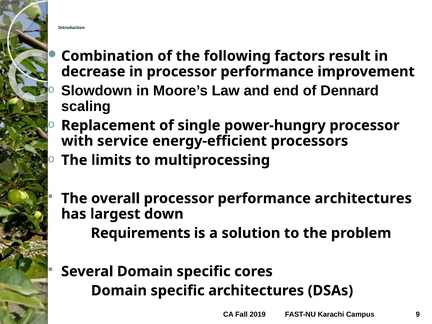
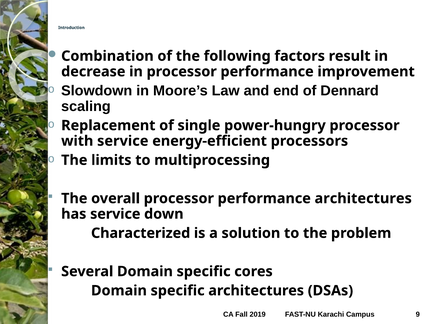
has largest: largest -> service (115, 214)
Requirements: Requirements -> Characterized (141, 233)
